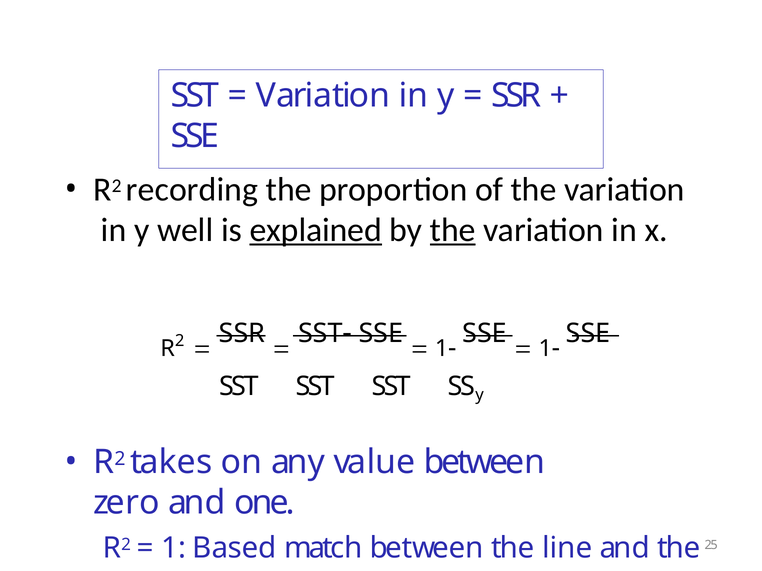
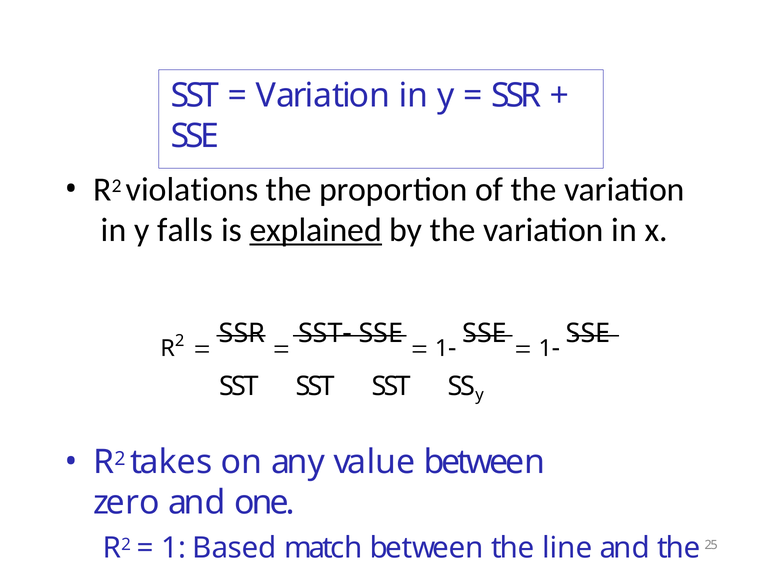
recording: recording -> violations (192, 190)
well: well -> falls (185, 230)
the underline: present -> none (453, 230)
